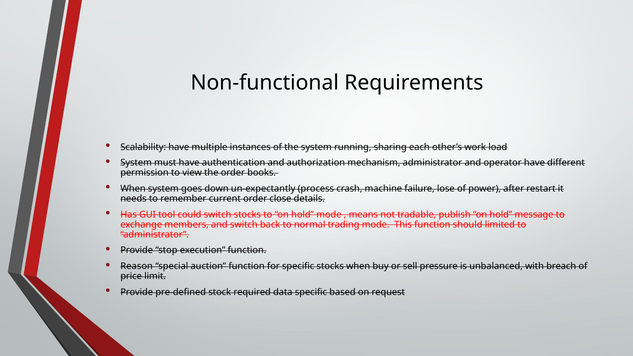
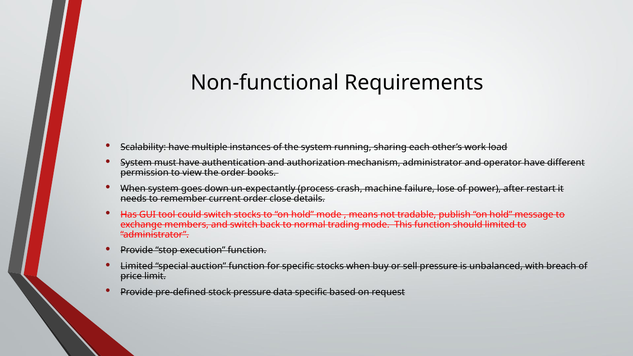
Reason: Reason -> Limited (137, 266)
stock required: required -> pressure (252, 292)
